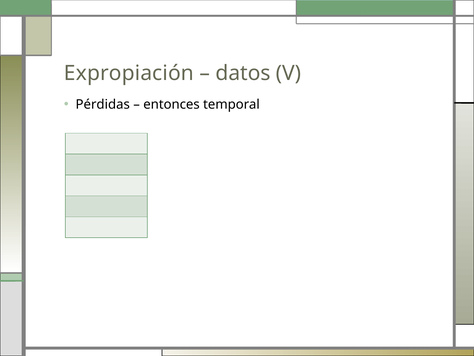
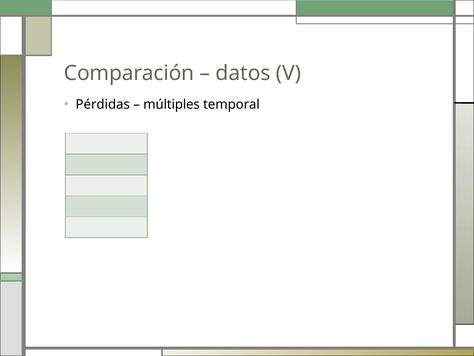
Expropiación: Expropiación -> Comparación (129, 73)
entonces: entonces -> múltiples (172, 104)
